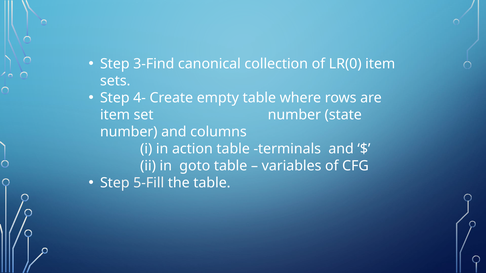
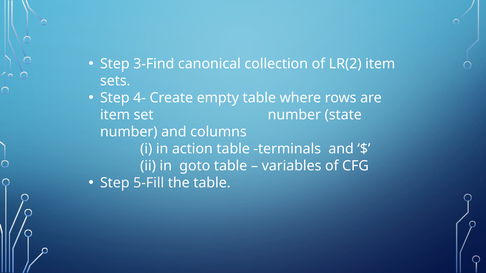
LR(0: LR(0 -> LR(2 (345, 64)
